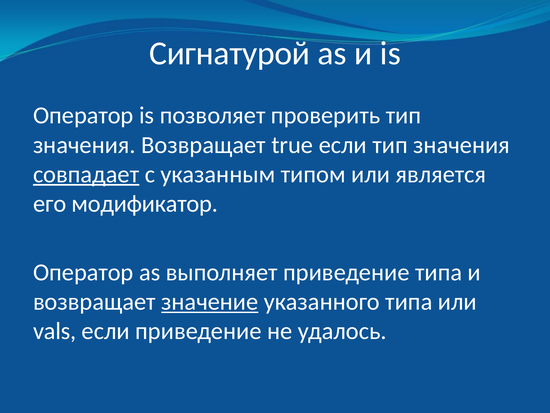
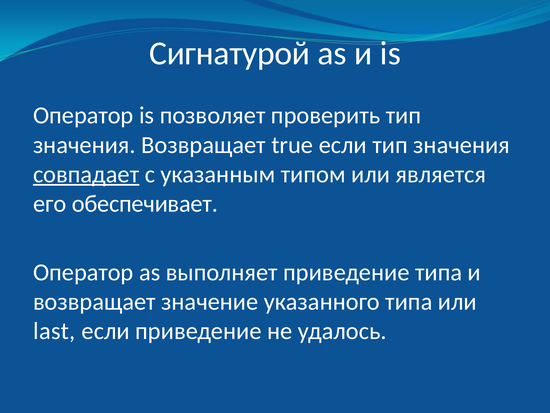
модификатор: модификатор -> обеспечивает (145, 203)
значение underline: present -> none (210, 301)
vals: vals -> last (54, 331)
